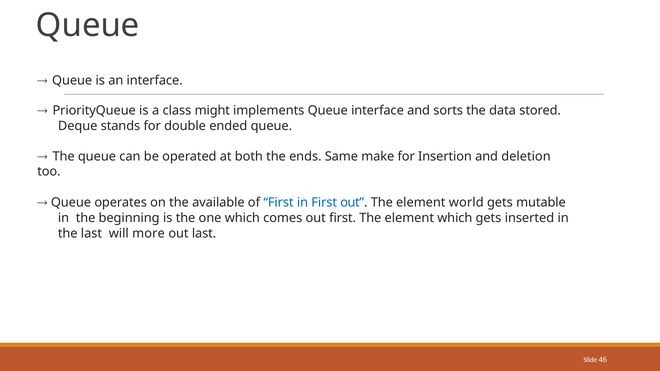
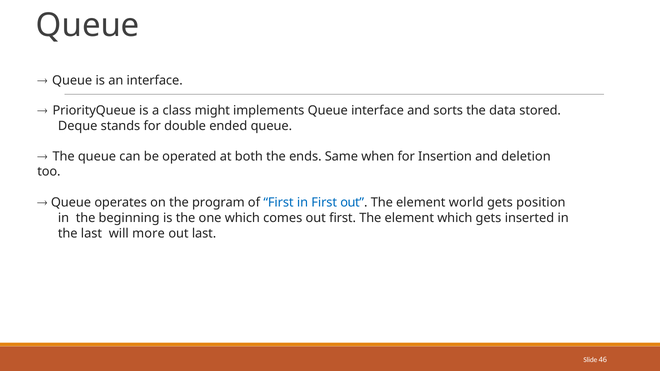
make: make -> when (378, 156)
available: available -> program (218, 203)
mutable: mutable -> position (541, 203)
